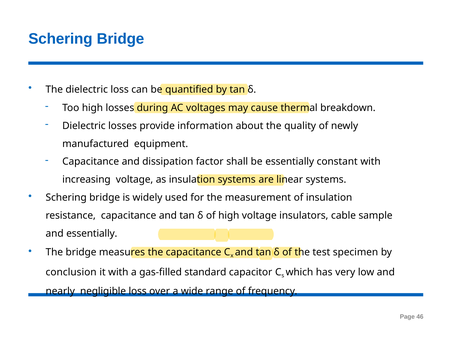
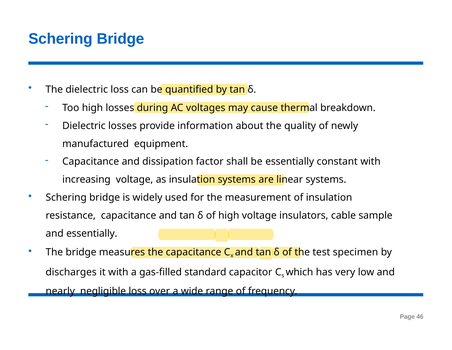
conclusion: conclusion -> discharges (71, 271)
